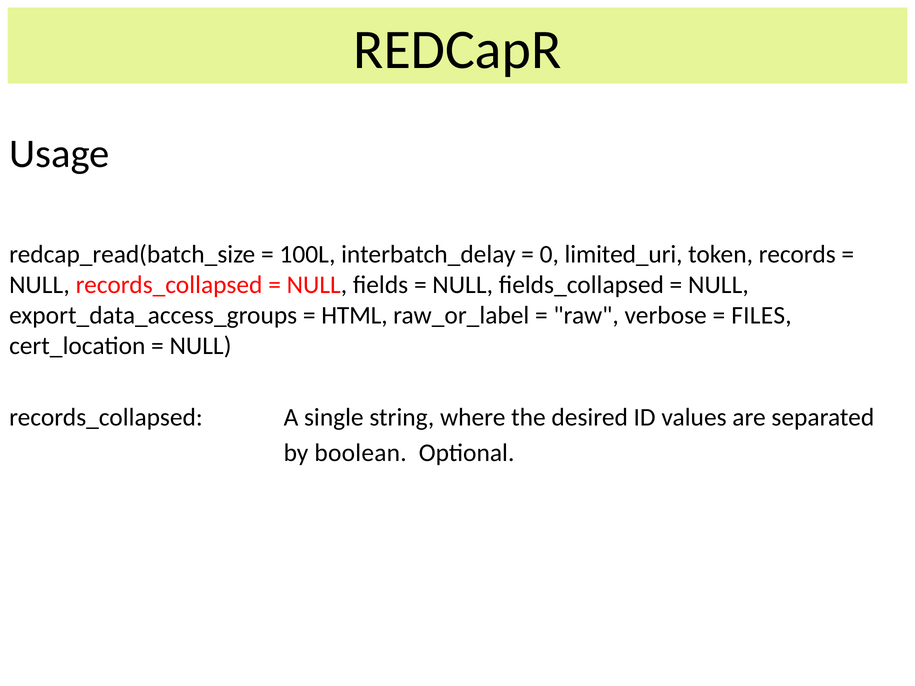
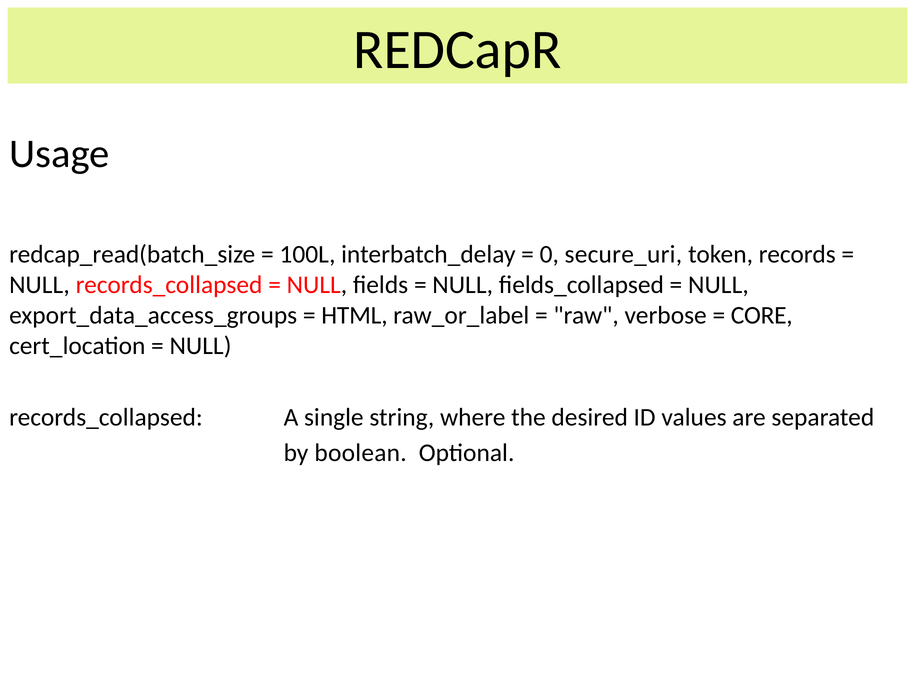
limited_uri: limited_uri -> secure_uri (623, 255)
FILES: FILES -> CORE (762, 316)
